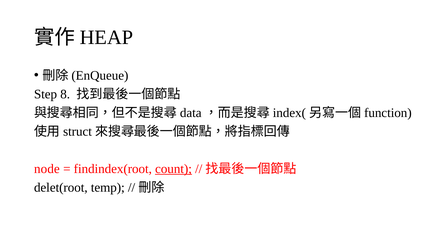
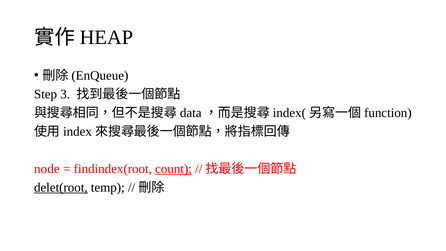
8: 8 -> 3 (65, 94)
struct: struct -> index (77, 131)
delet(root underline: none -> present (61, 187)
